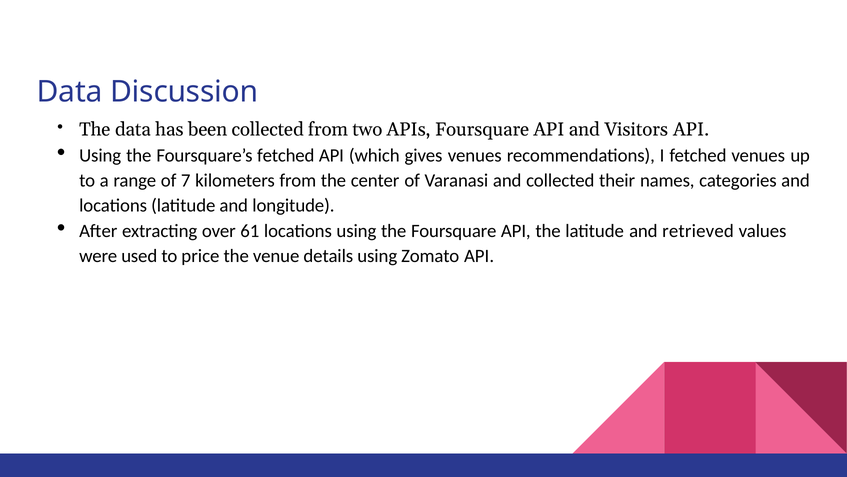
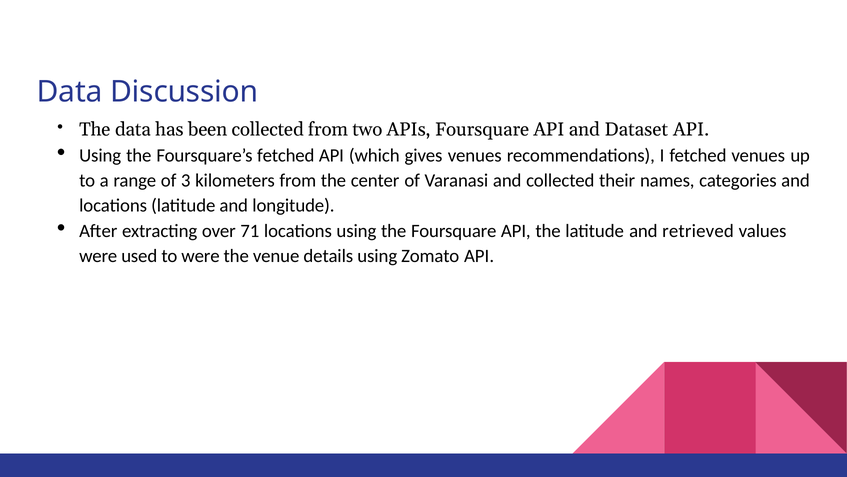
Visitors: Visitors -> Dataset (636, 130)
7: 7 -> 3 (186, 180)
61: 61 -> 71 (250, 231)
to price: price -> were (200, 256)
